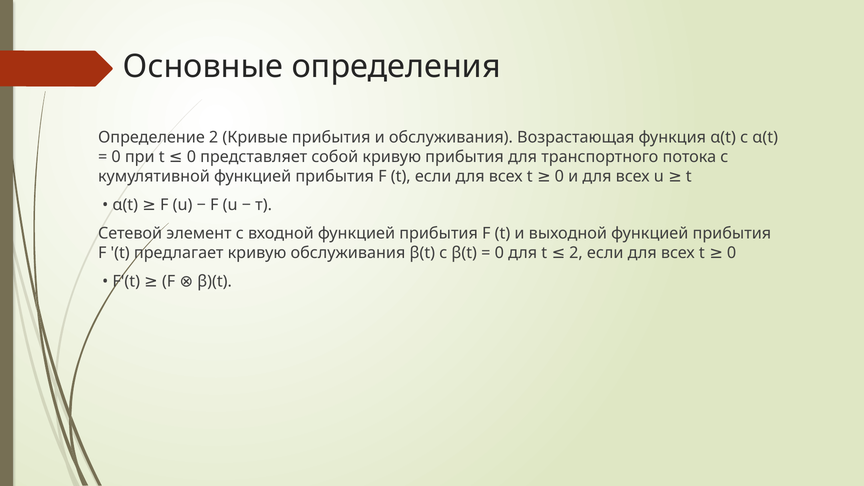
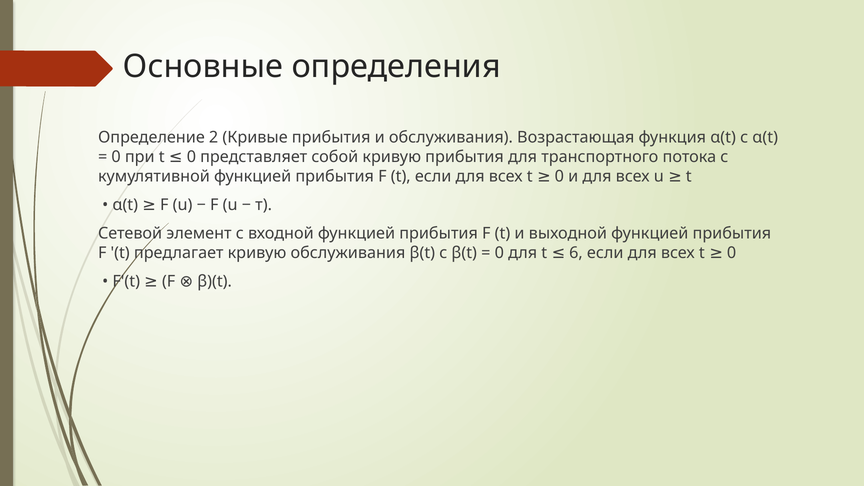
t 2: 2 -> 6 (576, 253)
